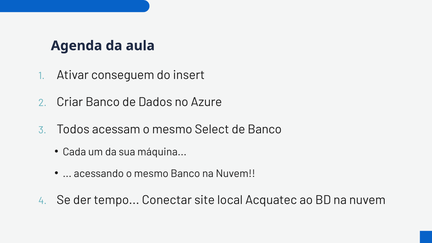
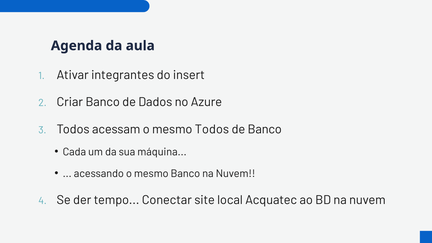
conseguem: conseguem -> integrantes (123, 75)
mesmo Select: Select -> Todos (212, 129)
